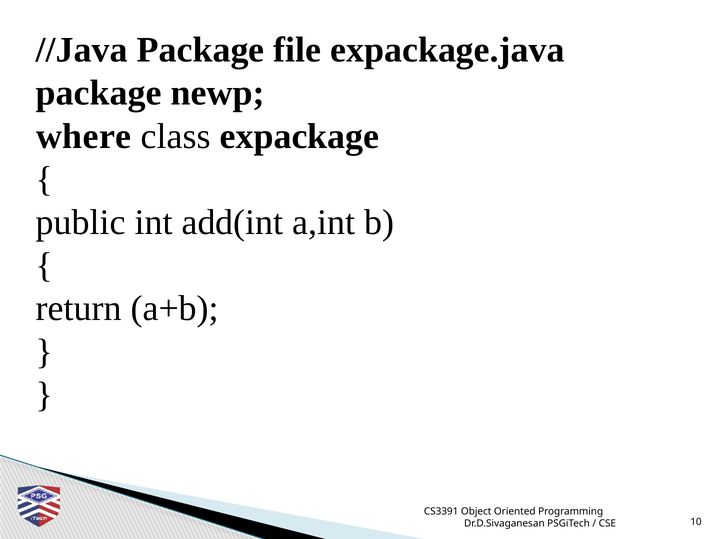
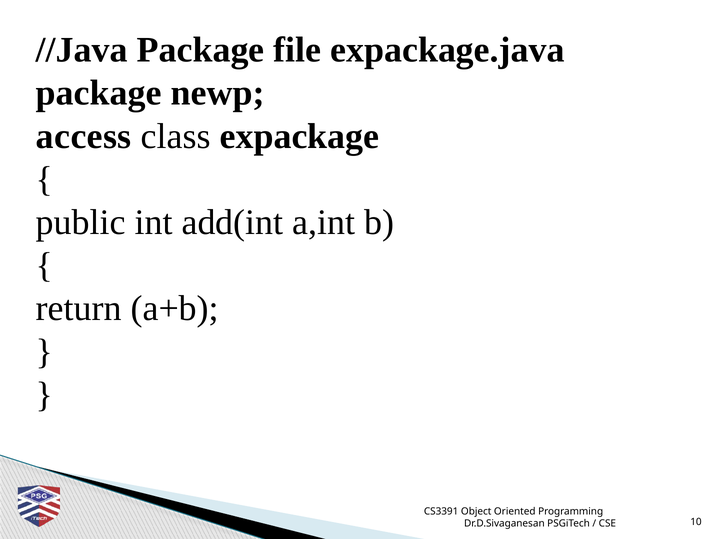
where: where -> access (84, 136)
